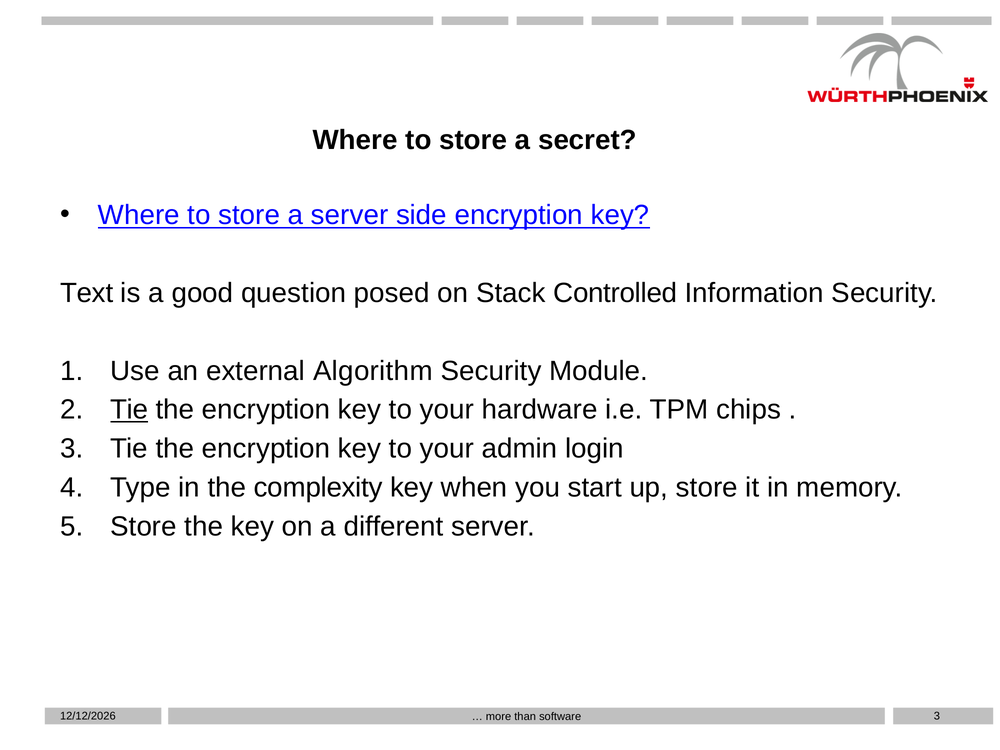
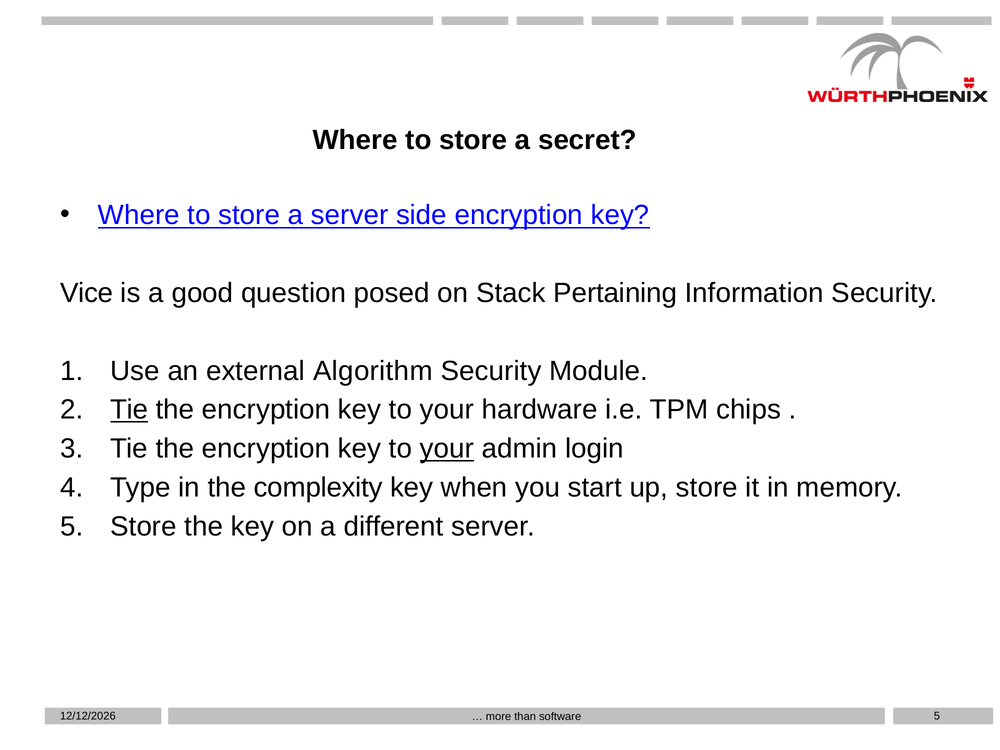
Text: Text -> Vice (87, 293)
Controlled: Controlled -> Pertaining (615, 293)
your underline: none -> present (447, 449)
3: 3 -> 5 (937, 716)
